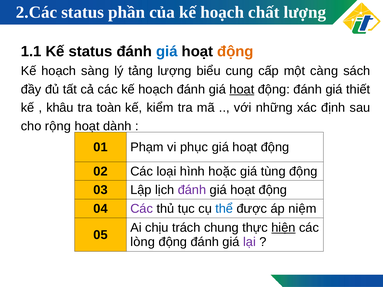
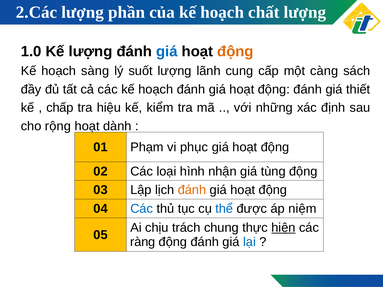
2.Các status: status -> lượng (83, 12)
1.1: 1.1 -> 1.0 (31, 52)
Kế status: status -> lượng (91, 52)
tảng: tảng -> suốt (141, 71)
biểu: biểu -> lãnh (209, 71)
hoạt underline: present -> none (242, 89)
khâu: khâu -> chấp (60, 108)
toàn: toàn -> hiệu (109, 108)
hoặc: hoặc -> nhận (222, 171)
đánh colour: purple -> orange (192, 190)
Các colour: purple -> blue (142, 209)
lòng: lòng -> ràng (143, 242)
lại colour: purple -> blue (249, 242)
